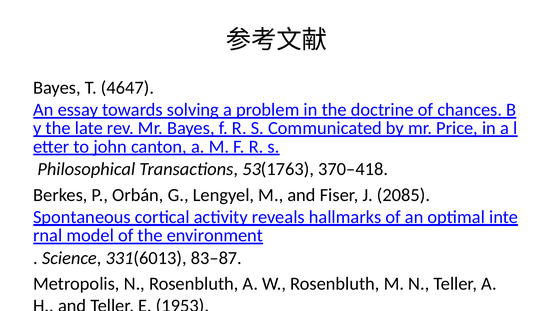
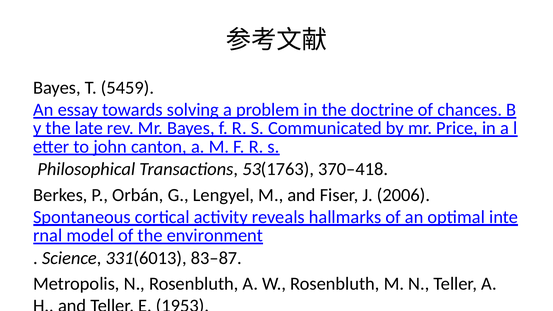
4647: 4647 -> 5459 (127, 88)
2085: 2085 -> 2006 (404, 195)
